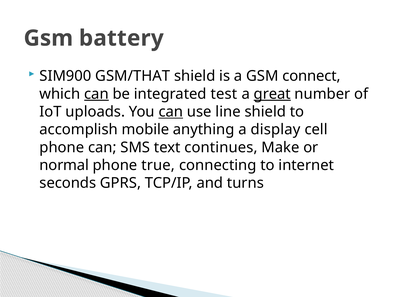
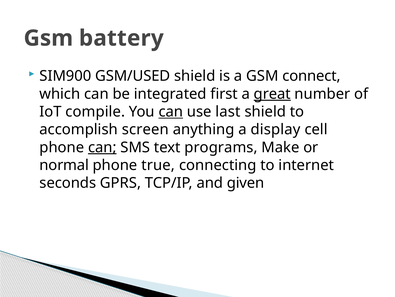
GSM/THAT: GSM/THAT -> GSM/USED (133, 76)
can underline: present -> none (96, 94)
test: test -> first (224, 94)
uploads: uploads -> compile (95, 111)
line: line -> last (228, 111)
mobile: mobile -> screen (145, 129)
can underline: none -> present (102, 147)
continues: continues -> programs (221, 147)
turns: turns -> given (245, 183)
